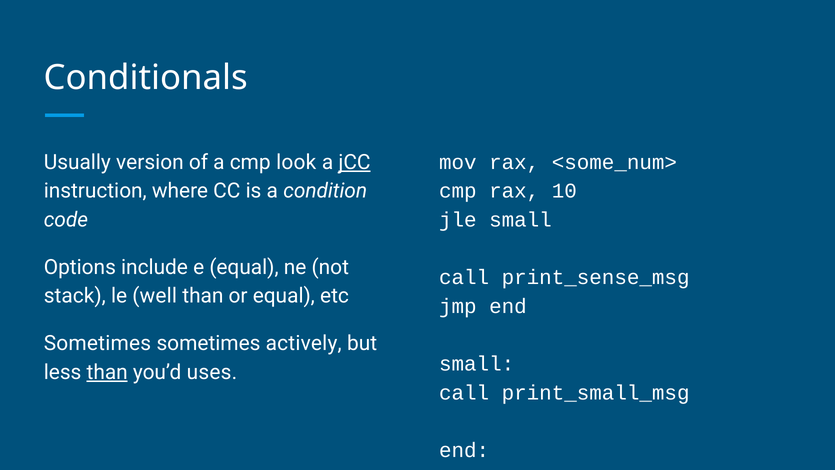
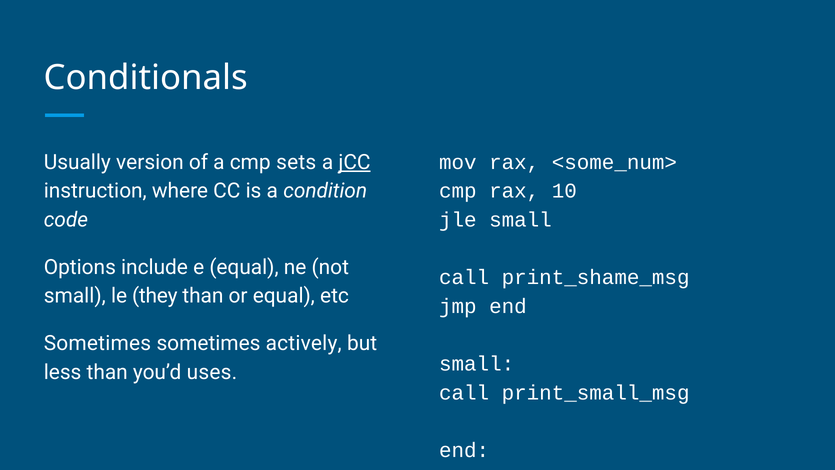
look: look -> sets (296, 162)
print_sense_msg: print_sense_msg -> print_shame_msg (596, 277)
stack: stack -> small (75, 296)
well: well -> they (155, 296)
than underline: present -> none (107, 372)
